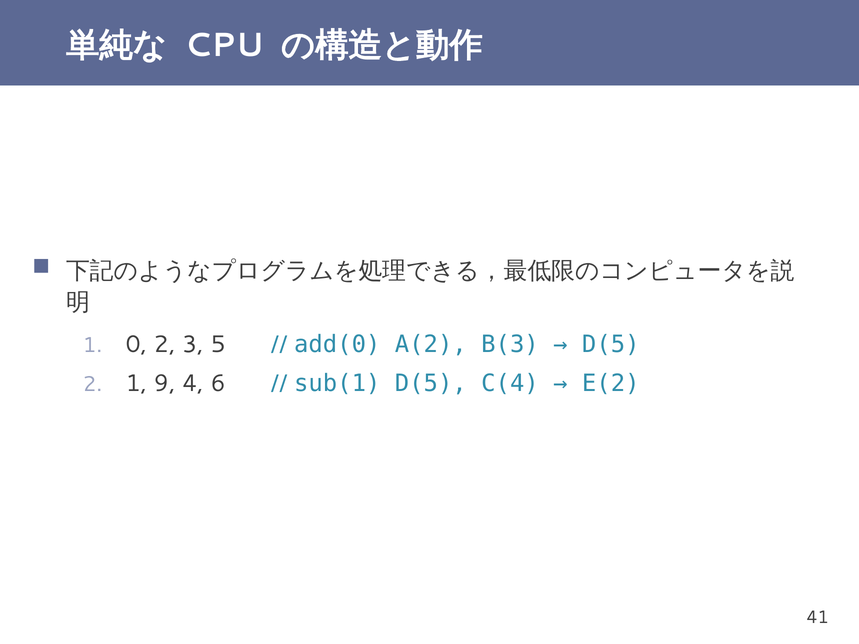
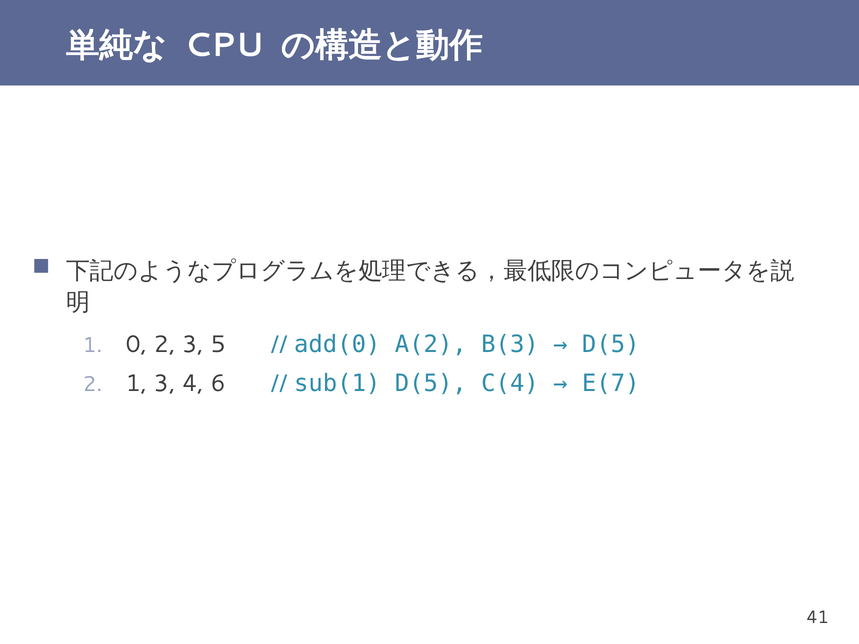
1 9: 9 -> 3 (165, 383)
E(2: E(2 -> E(7 (611, 383)
